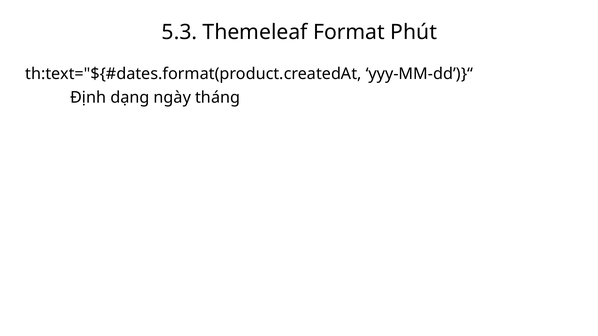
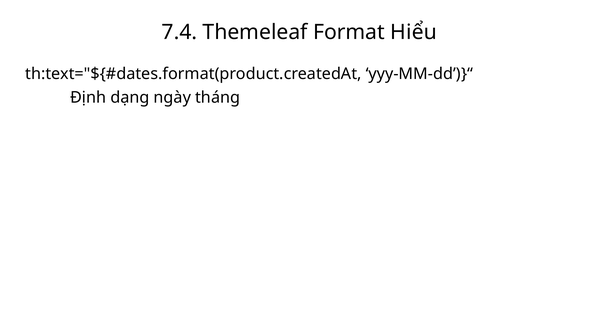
5.3: 5.3 -> 7.4 (179, 32)
Phút: Phút -> Hiểu (414, 32)
